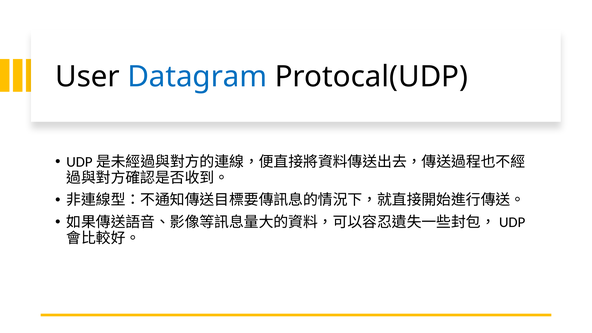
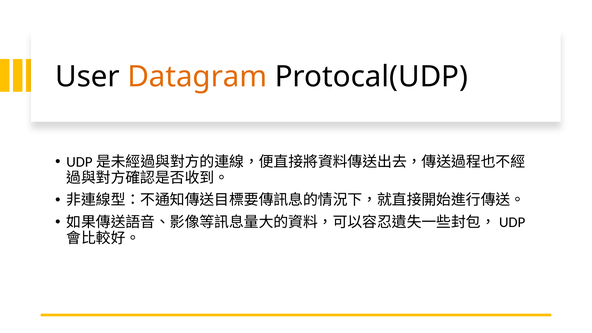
Datagram colour: blue -> orange (197, 77)
